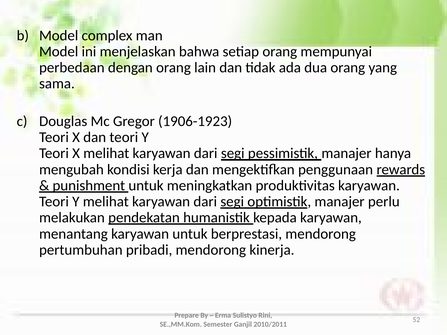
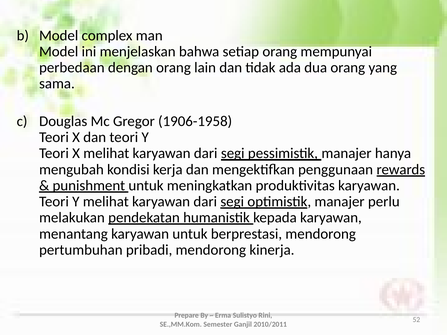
1906-1923: 1906-1923 -> 1906-1958 (195, 121)
